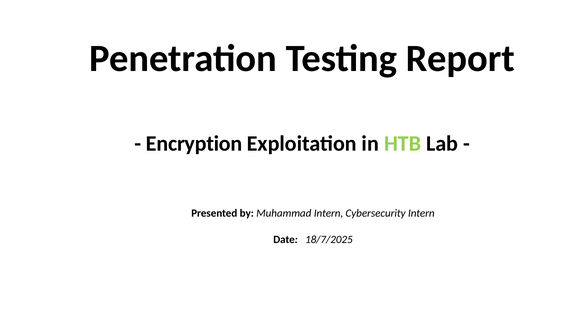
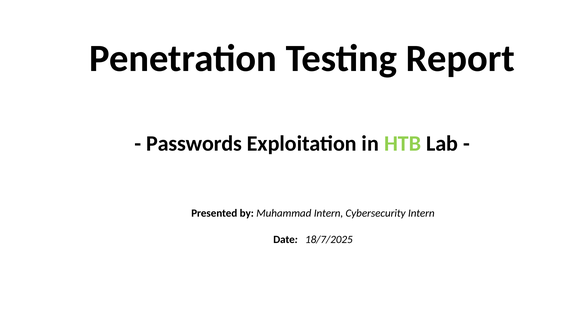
Encryption: Encryption -> Passwords (194, 144)
